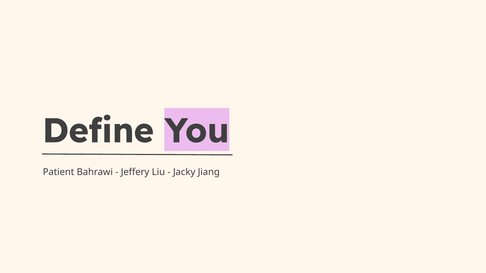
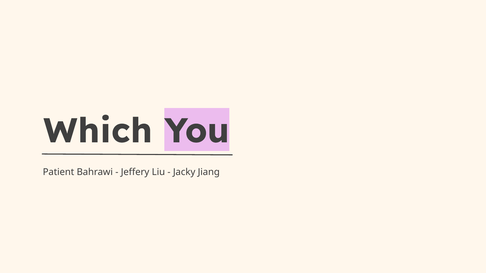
Define: Define -> Which (98, 131)
